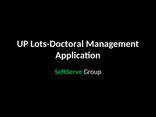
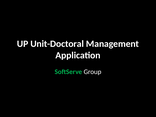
Lots-Doctoral: Lots-Doctoral -> Unit-Doctoral (57, 44)
